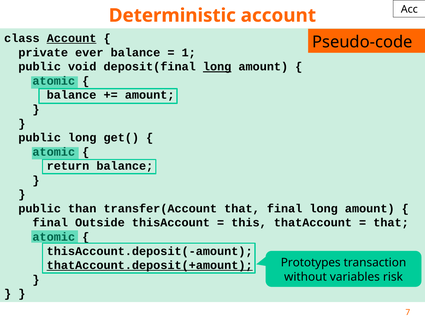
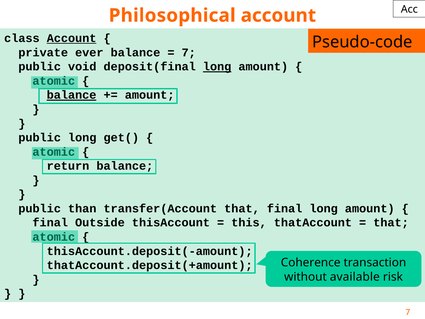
Deterministic: Deterministic -> Philosophical (172, 15)
1: 1 -> 7 (189, 53)
balance underline: none -> present (72, 95)
Prototypes: Prototypes -> Coherence (311, 262)
thatAccount.deposit(+amount underline: present -> none (150, 265)
variables: variables -> available (355, 277)
